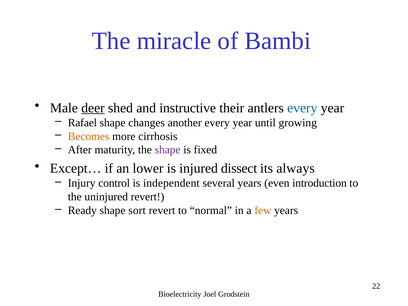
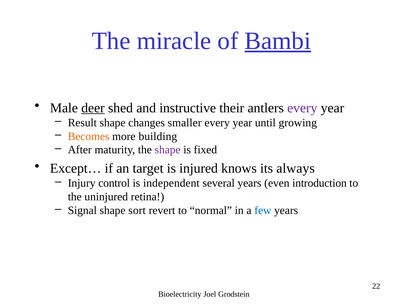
Bambi underline: none -> present (278, 41)
every colour: blue -> purple (302, 108)
Rafael: Rafael -> Result (82, 123)
another: another -> smaller (185, 123)
cirrhosis: cirrhosis -> building (158, 136)
lower: lower -> target (148, 168)
dissect: dissect -> knows (239, 168)
uninjured revert: revert -> retina (148, 197)
Ready: Ready -> Signal (82, 210)
few colour: orange -> blue (263, 210)
